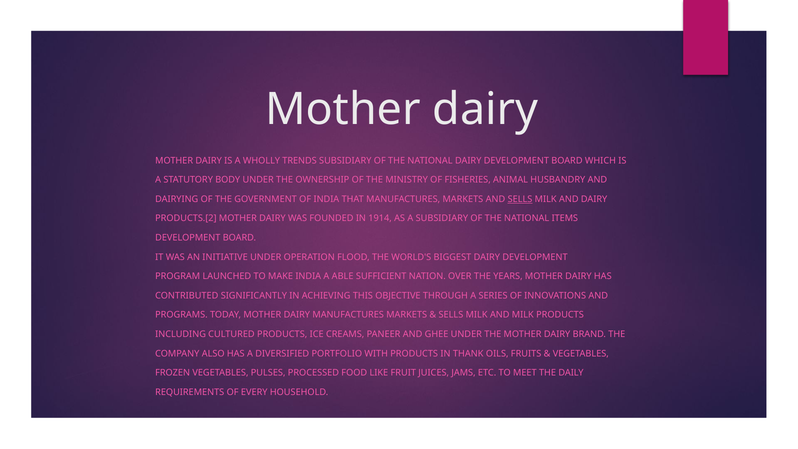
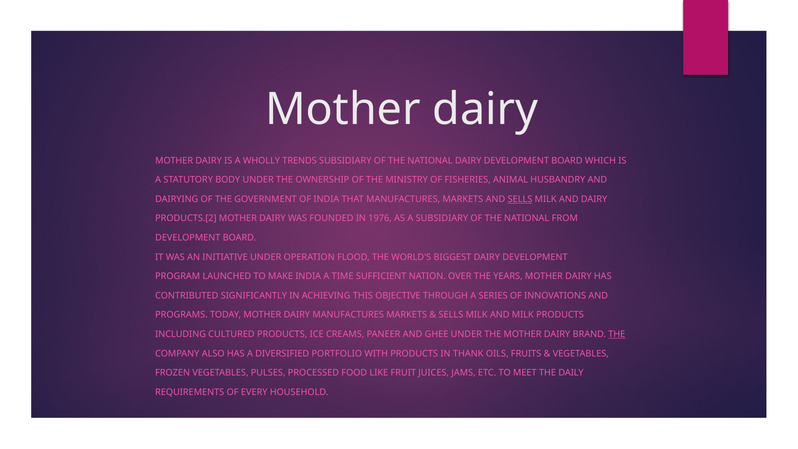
1914: 1914 -> 1976 (380, 218)
ITEMS: ITEMS -> FROM (565, 218)
ABLE: ABLE -> TIME (343, 276)
THE underline: none -> present (617, 334)
